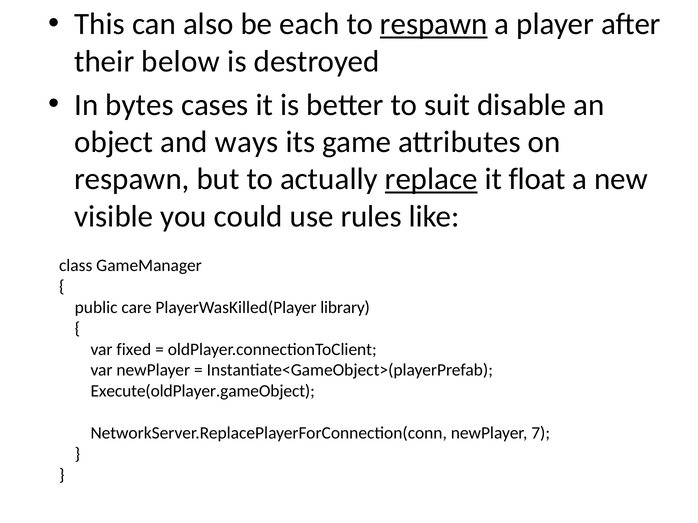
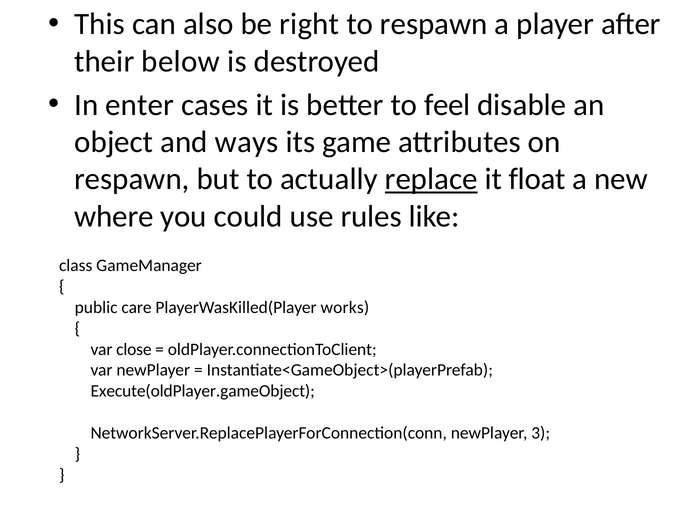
each: each -> right (309, 24)
respawn underline: present -> none (434, 24)
bytes: bytes -> enter (140, 105)
suit: suit -> feel (447, 105)
visible: visible -> where (114, 217)
library: library -> works (345, 308)
fixed: fixed -> close (134, 350)
7: 7 -> 3 (541, 433)
